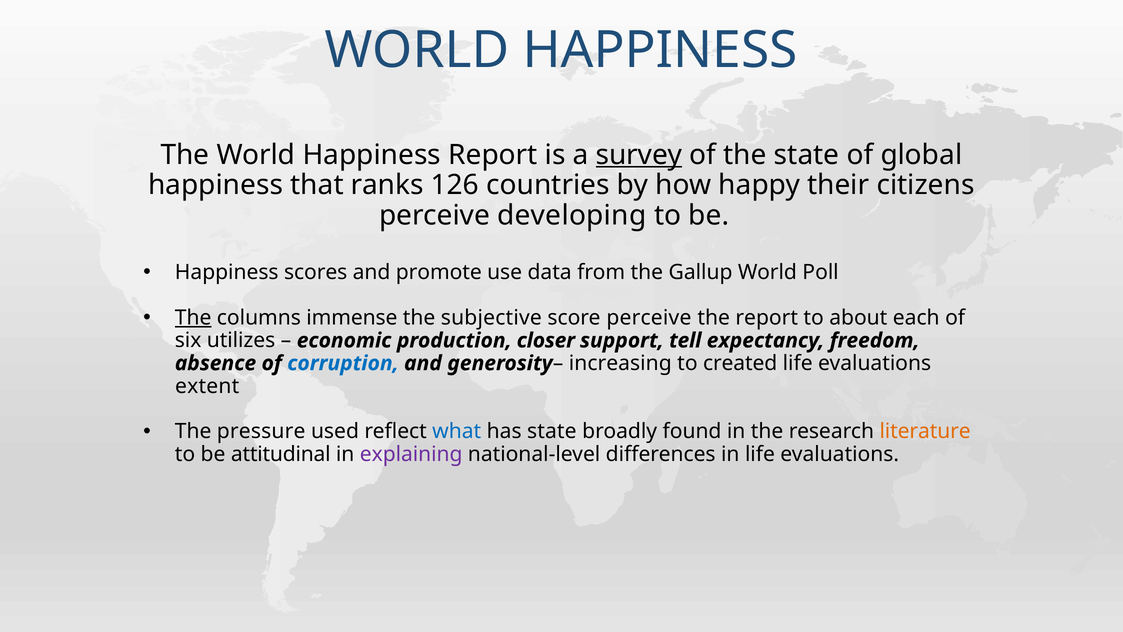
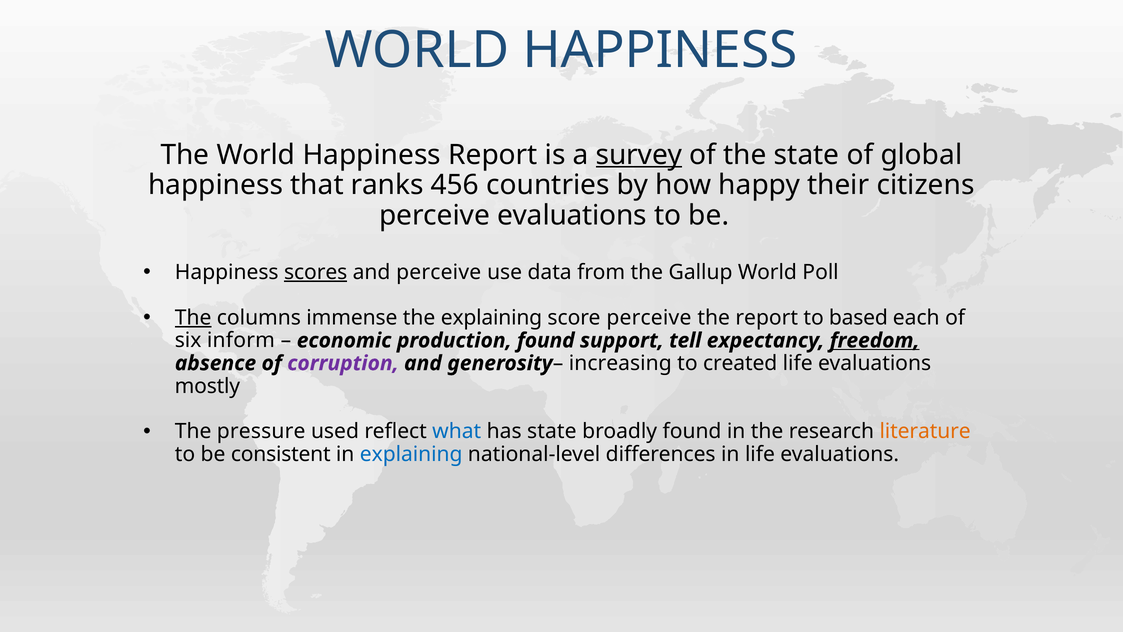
126: 126 -> 456 (455, 185)
perceive developing: developing -> evaluations (572, 215)
scores underline: none -> present (316, 272)
and promote: promote -> perceive (439, 272)
the subjective: subjective -> explaining (492, 318)
about: about -> based (858, 318)
utilizes: utilizes -> inform (241, 340)
production closer: closer -> found (546, 340)
freedom underline: none -> present (875, 340)
corruption colour: blue -> purple (343, 363)
extent: extent -> mostly (207, 386)
attitudinal: attitudinal -> consistent (281, 454)
explaining colour: purple -> blue (411, 454)
